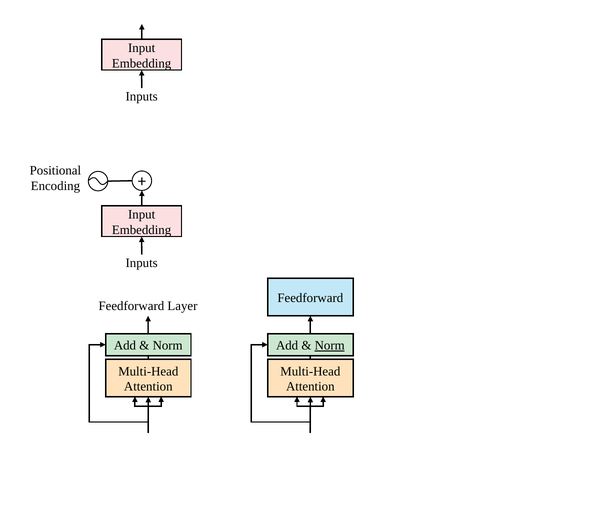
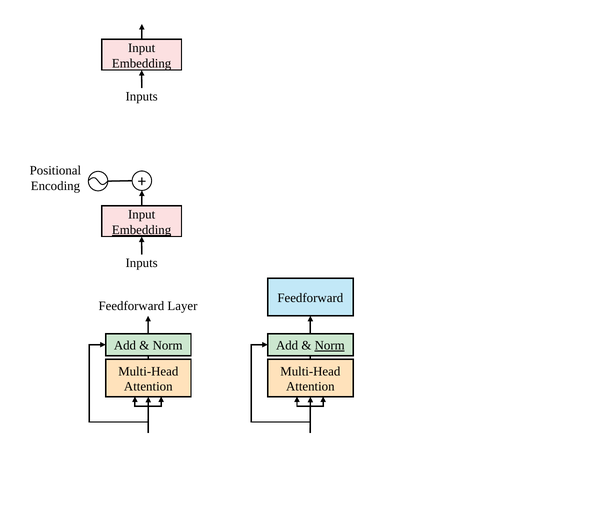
Embedding underline: none -> present (142, 230)
